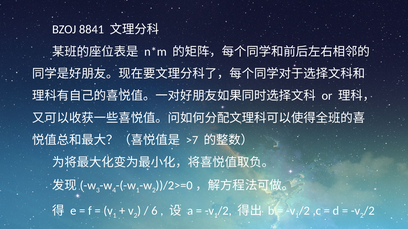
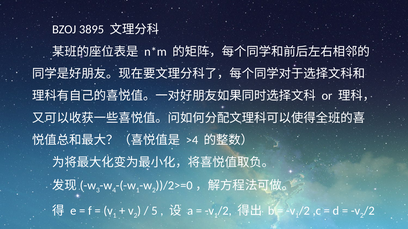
8841: 8841 -> 3895 (92, 30)
>7: >7 -> >4 (192, 141)
6: 6 -> 5 (154, 211)
